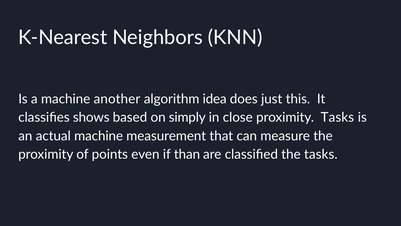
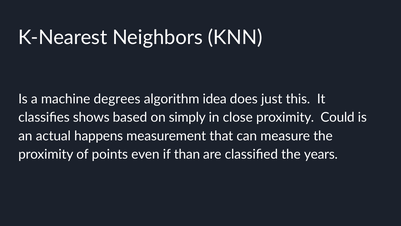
another: another -> degrees (117, 99)
proximity Tasks: Tasks -> Could (337, 117)
actual machine: machine -> happens (99, 136)
the tasks: tasks -> years (321, 154)
